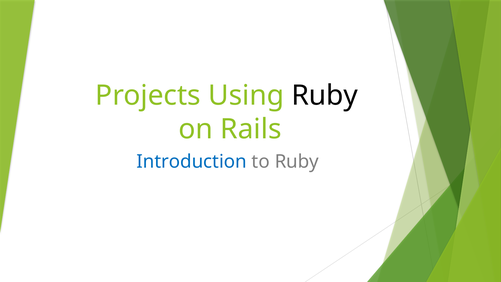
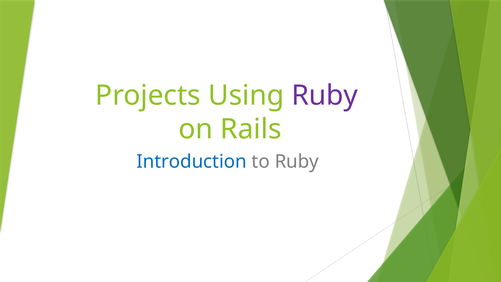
Ruby colour: black -> purple (325, 95)
